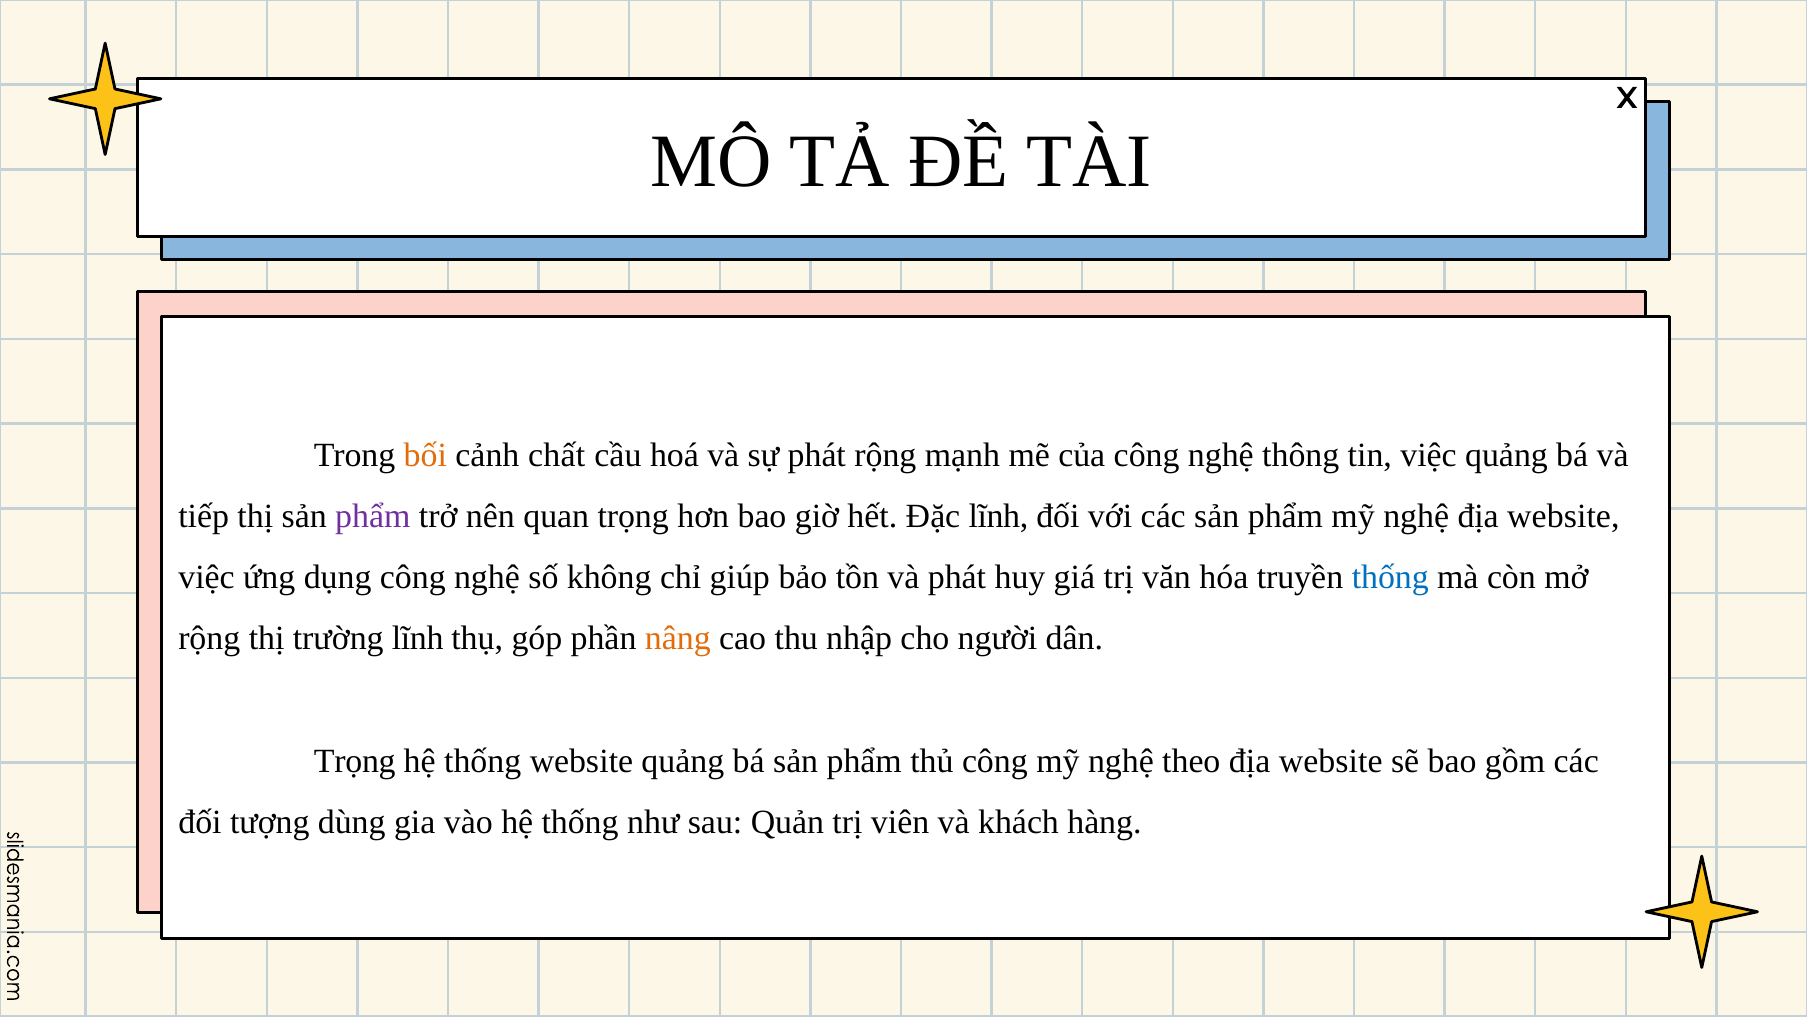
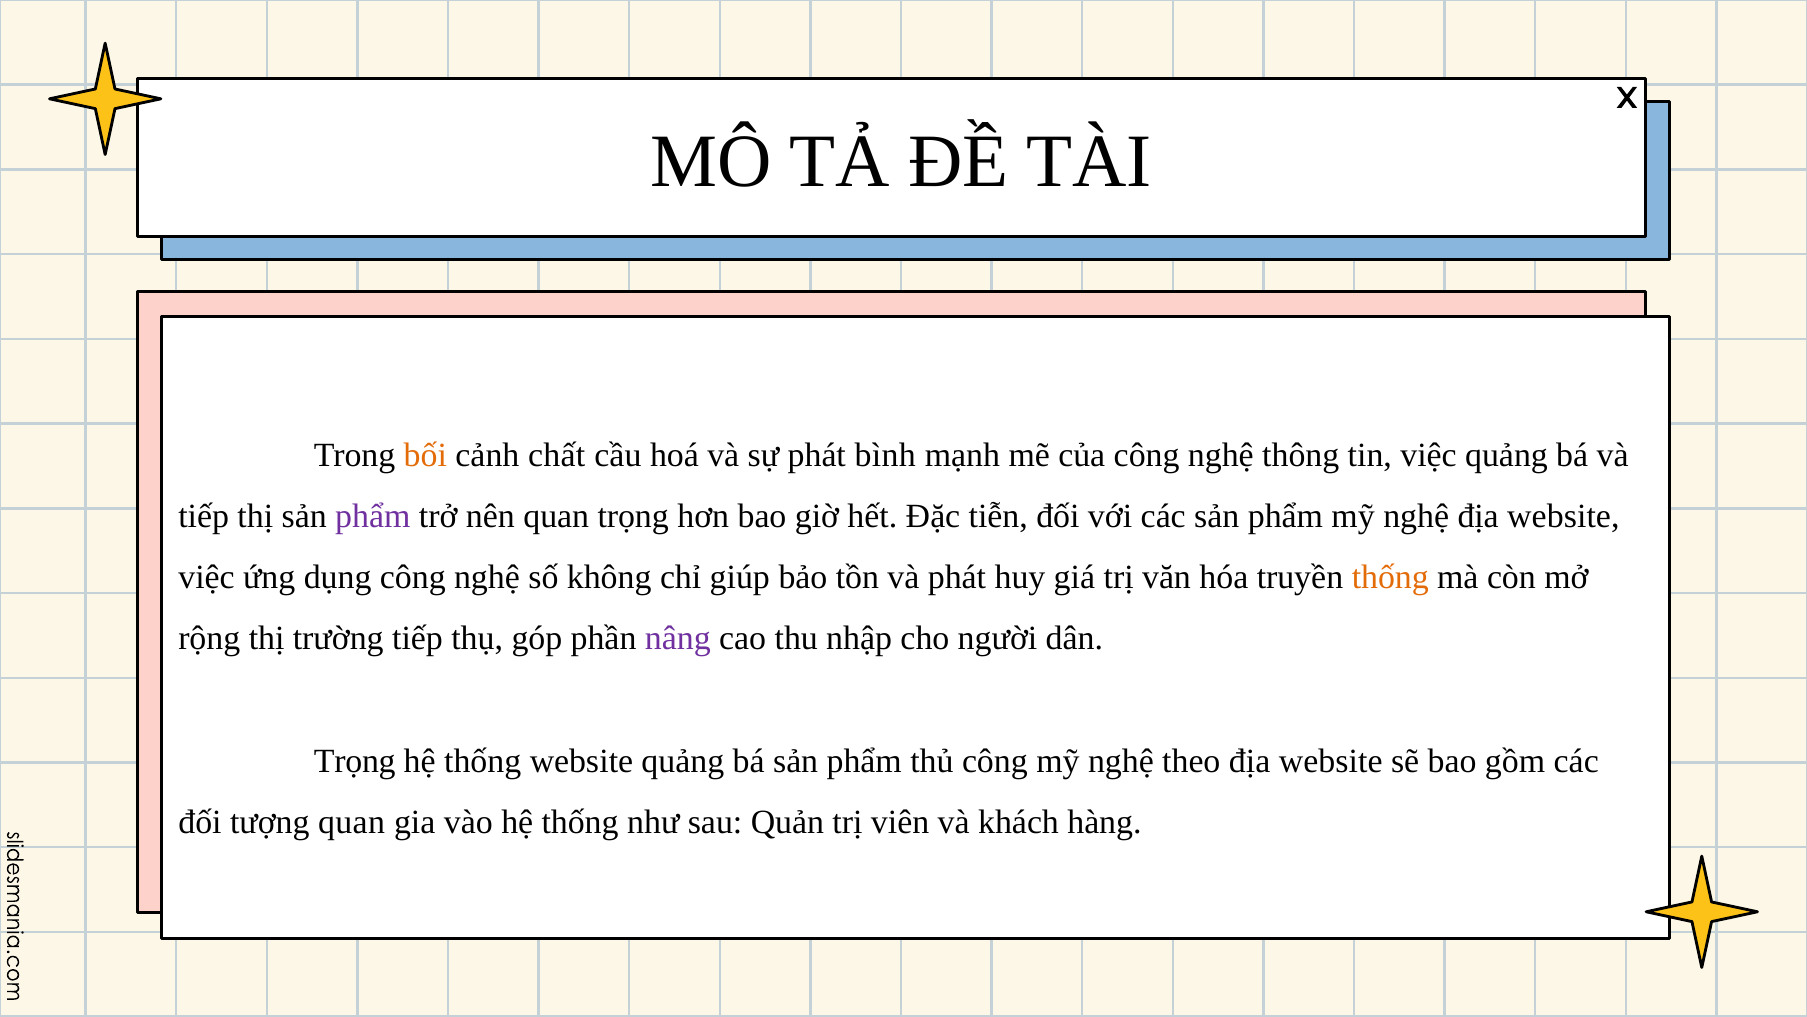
phát rộng: rộng -> bình (885, 455)
Đặc lĩnh: lĩnh -> tiễn (998, 516)
thống colour: blue -> orange (1390, 577)
trường lĩnh: lĩnh -> tiếp (417, 638)
nâng colour: orange -> purple (678, 638)
tượng dùng: dùng -> quan (352, 821)
